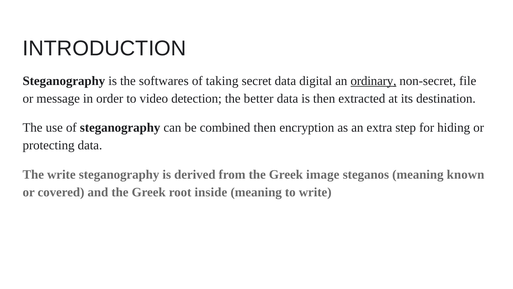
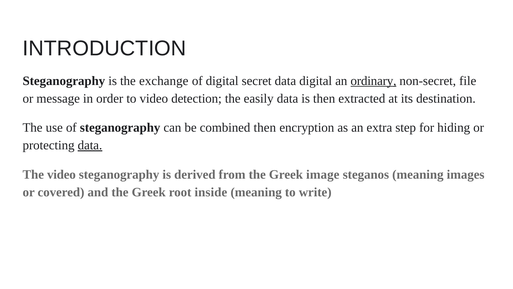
softwares: softwares -> exchange (164, 81)
of taking: taking -> digital (222, 81)
better: better -> easily (259, 98)
data underline: none -> present (90, 145)
The write: write -> video (61, 174)
known: known -> images (466, 174)
